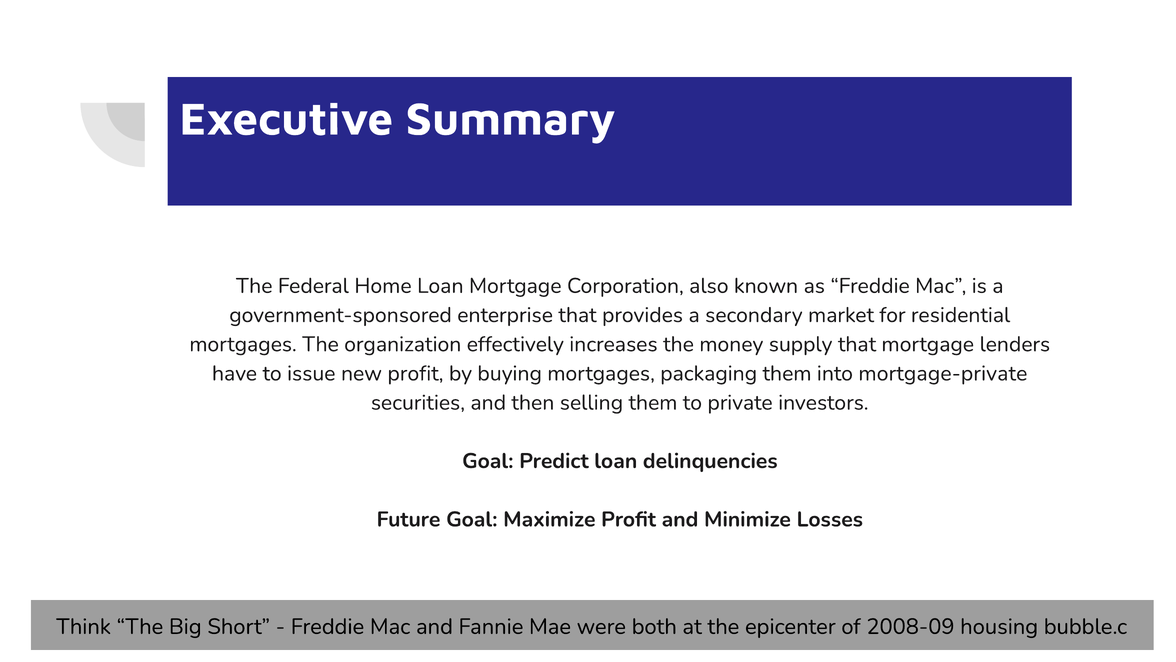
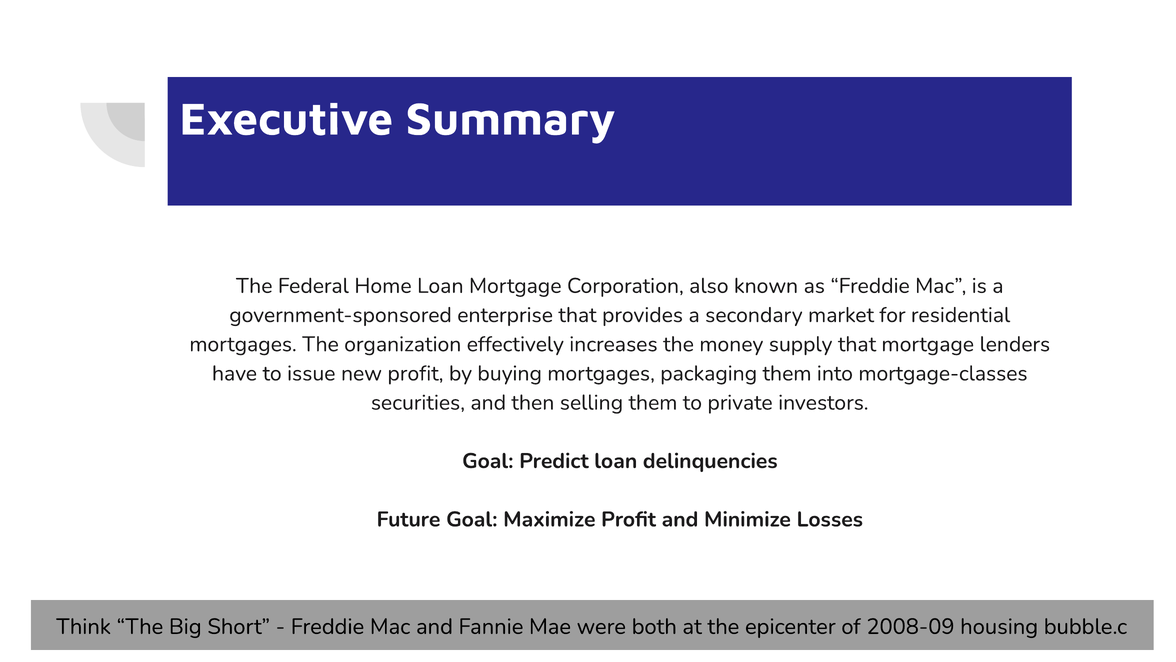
mortgage-private: mortgage-private -> mortgage-classes (943, 373)
